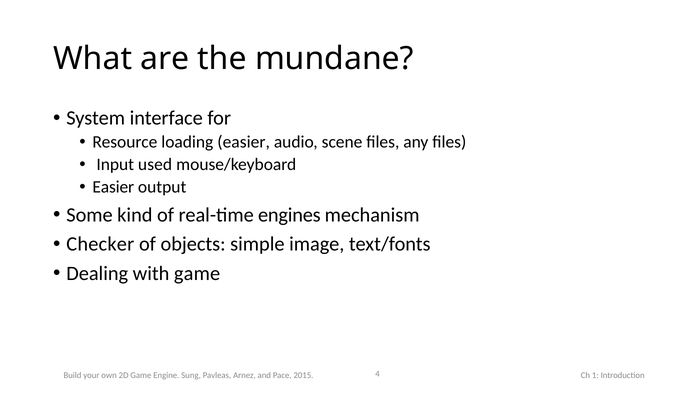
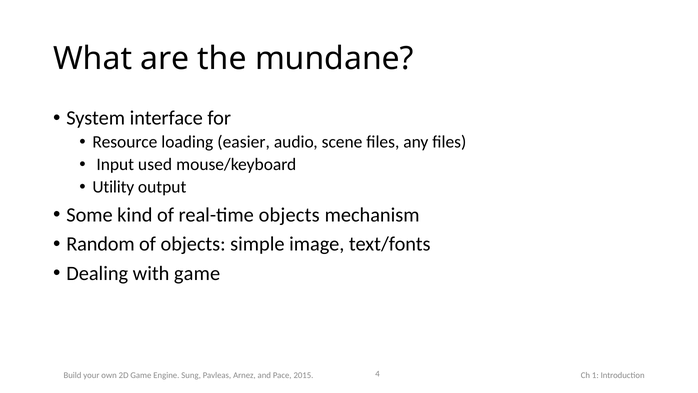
Easier: Easier -> Utility (113, 187)
real-time engines: engines -> objects (289, 215)
Checker: Checker -> Random (100, 244)
